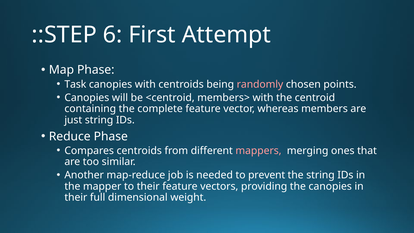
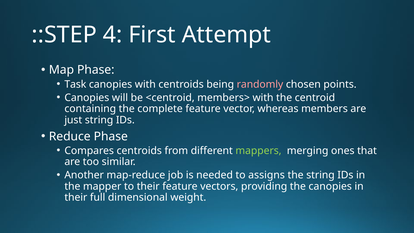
6: 6 -> 4 (113, 35)
mappers colour: pink -> light green (258, 151)
prevent: prevent -> assigns (267, 175)
